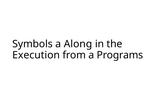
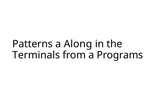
Symbols: Symbols -> Patterns (33, 44)
Execution: Execution -> Terminals (36, 55)
